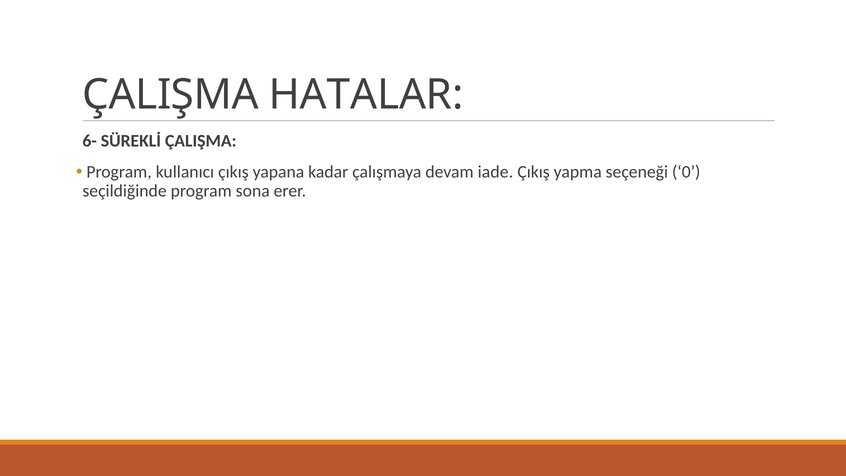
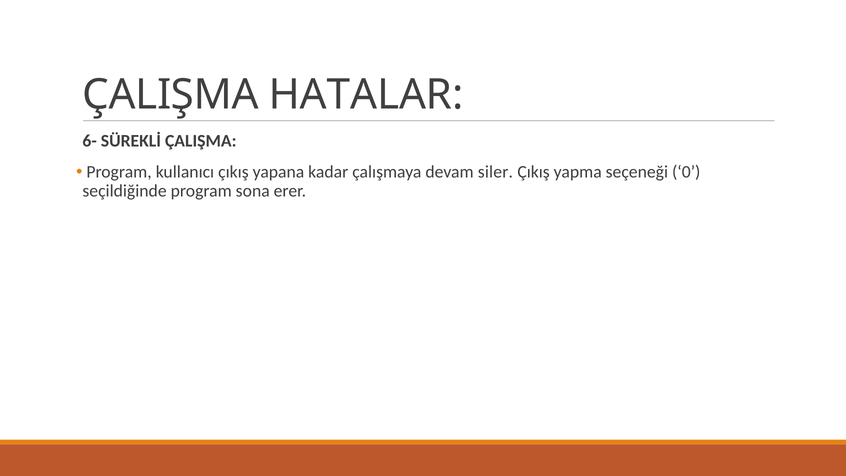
iade: iade -> siler (495, 172)
